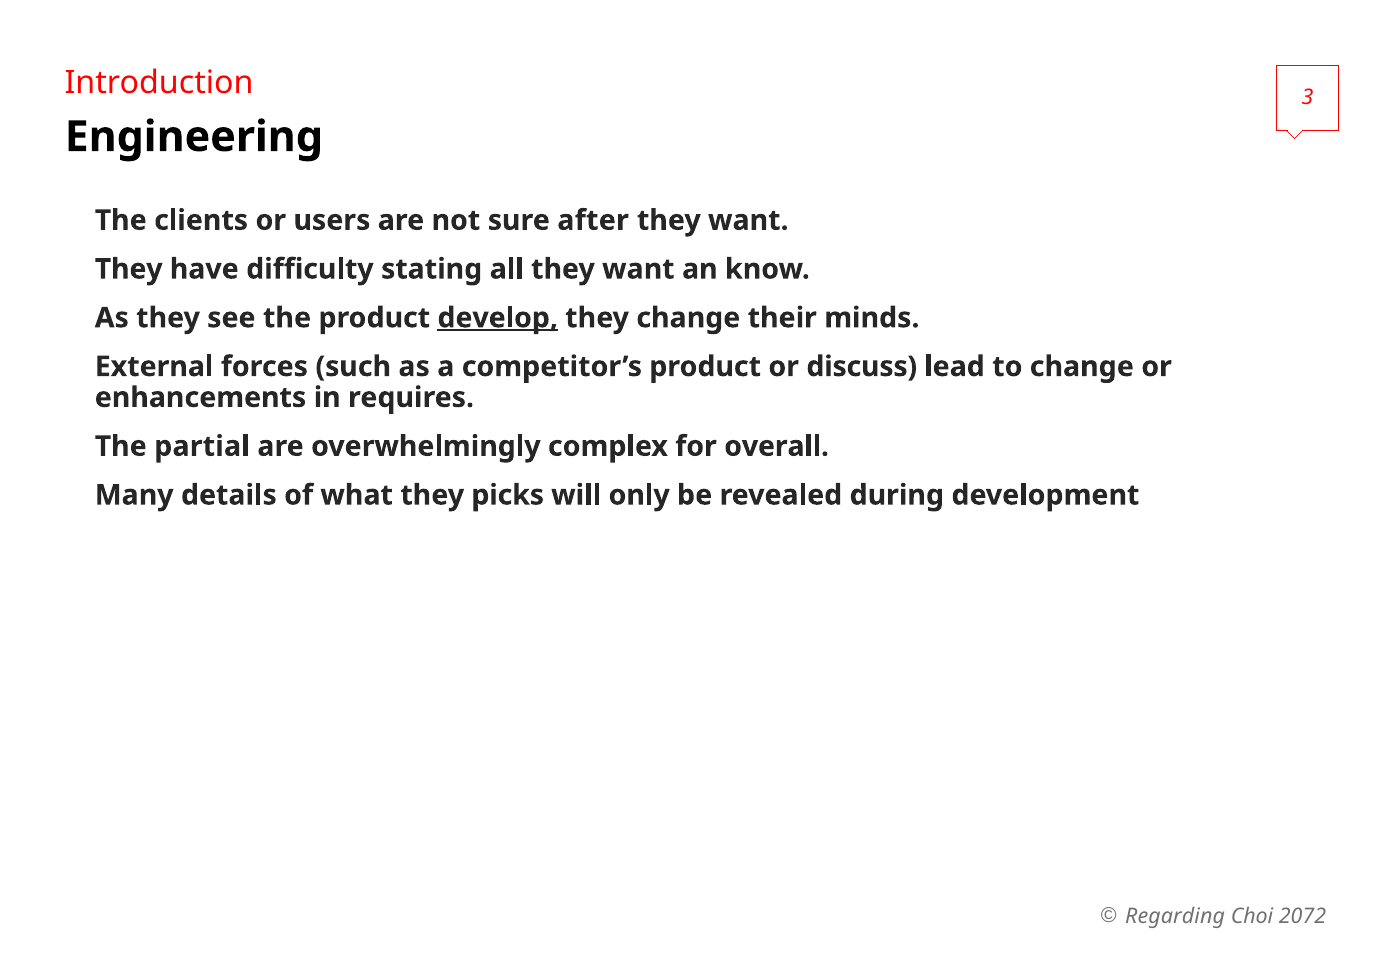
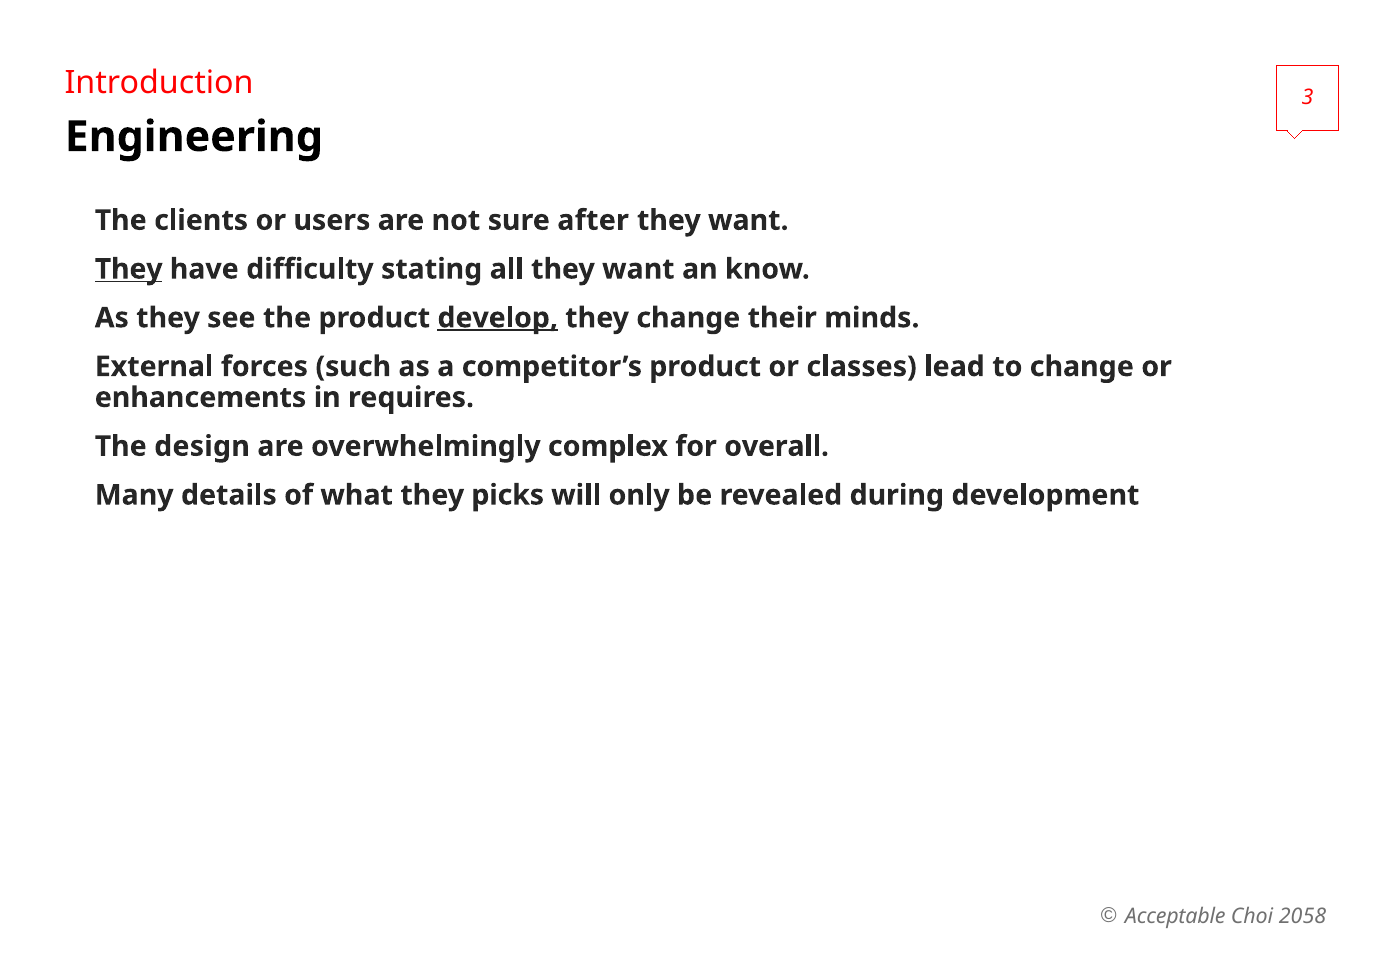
They underline: none -> present (129, 269)
discuss: discuss -> classes (862, 367)
partial: partial -> design (202, 447)
Regarding: Regarding -> Acceptable (1175, 917)
2072: 2072 -> 2058 (1303, 917)
